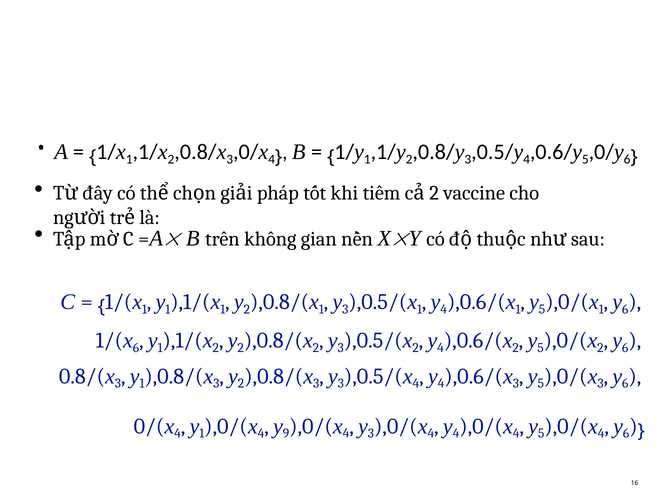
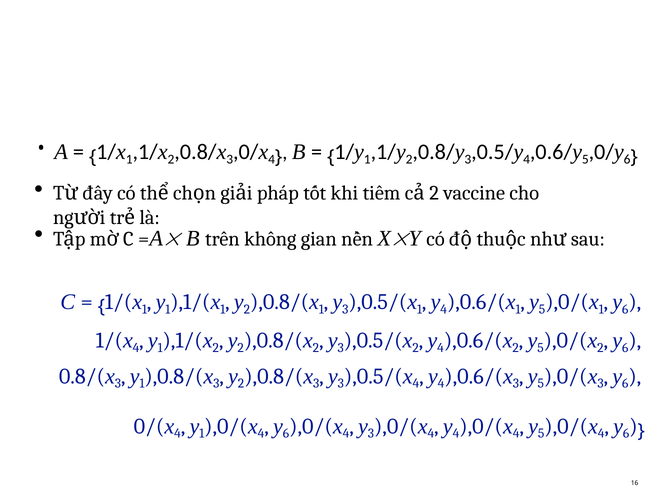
6: 6 -> 4 (136, 347)
9: 9 -> 6 (286, 433)
